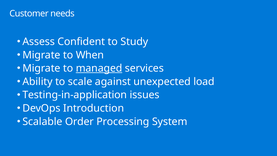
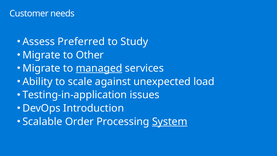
Confident: Confident -> Preferred (81, 42)
When: When -> Other (90, 55)
System underline: none -> present (170, 121)
